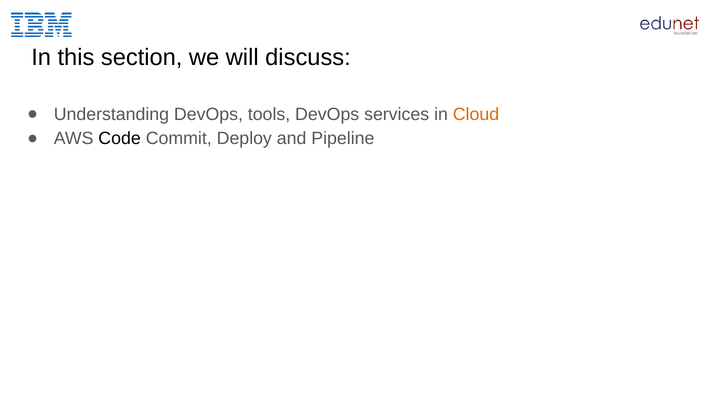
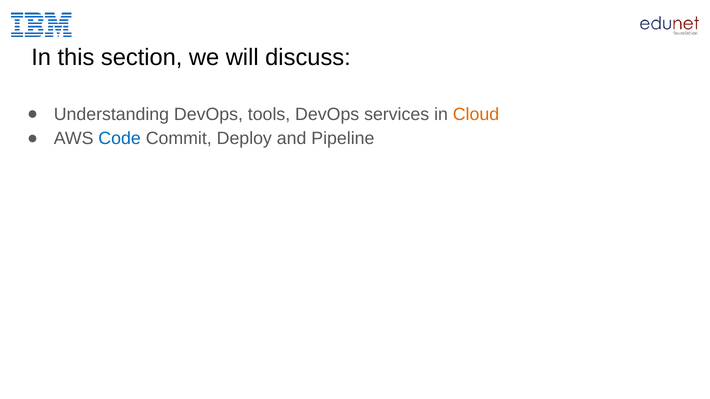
Code colour: black -> blue (120, 139)
